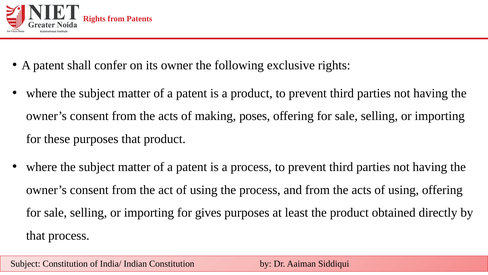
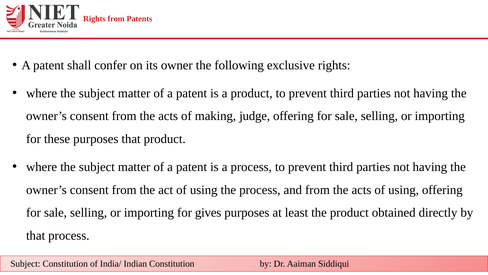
poses: poses -> judge (255, 116)
